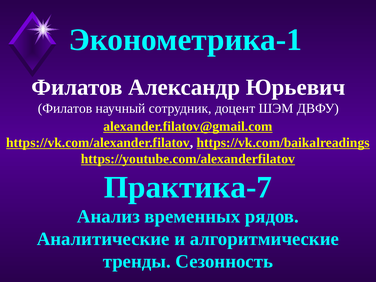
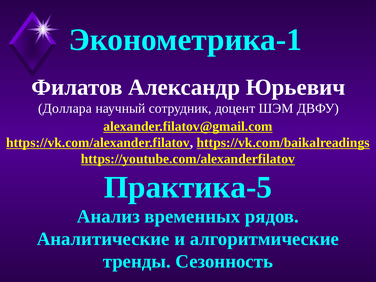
Филатов: Филатов -> Доллара (65, 108)
Практика-7: Практика-7 -> Практика-5 (188, 187)
